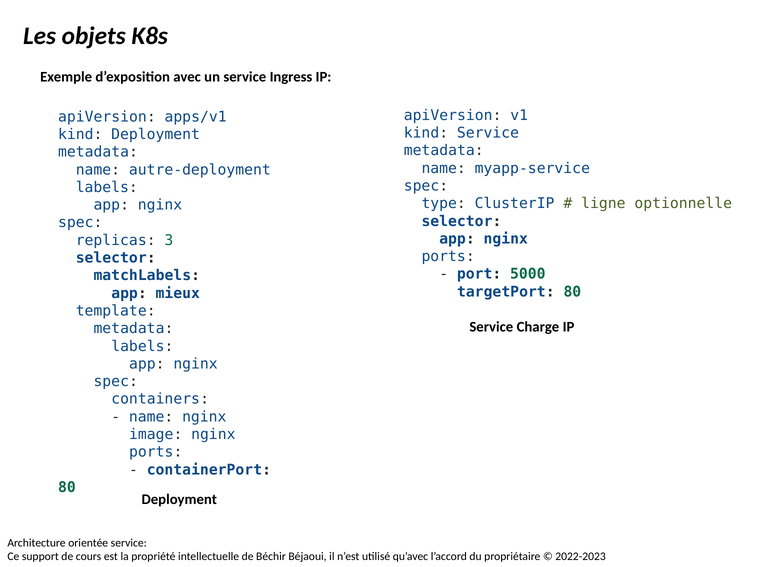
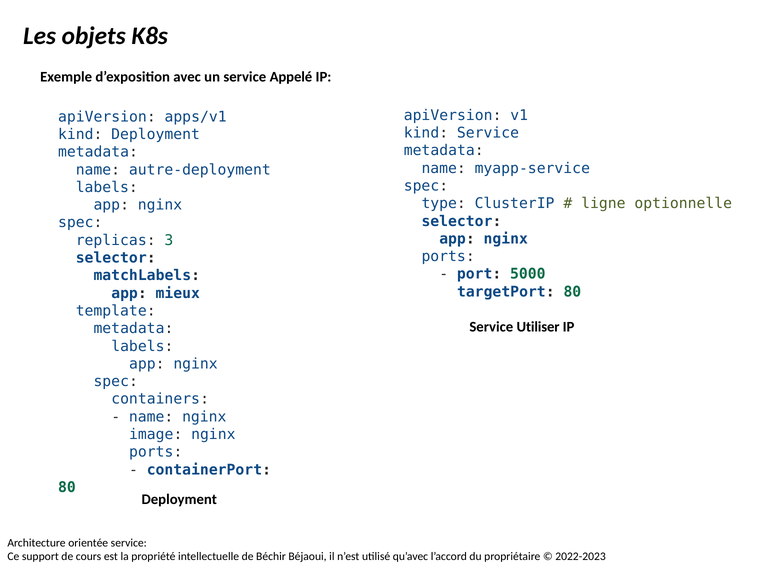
Ingress: Ingress -> Appelé (291, 77)
Charge: Charge -> Utiliser (538, 327)
